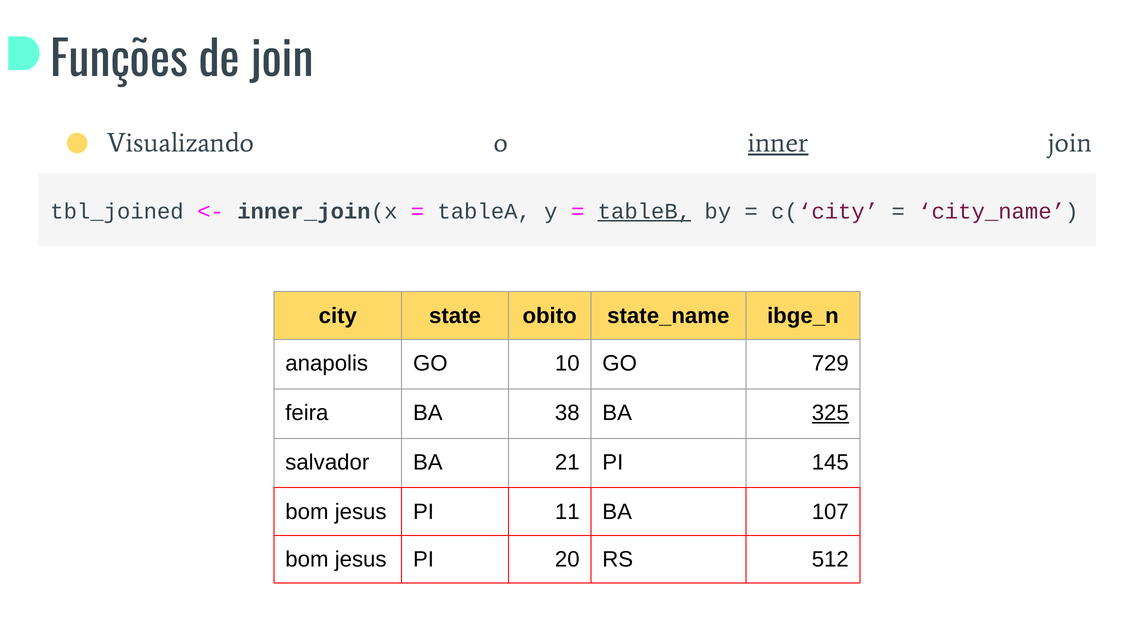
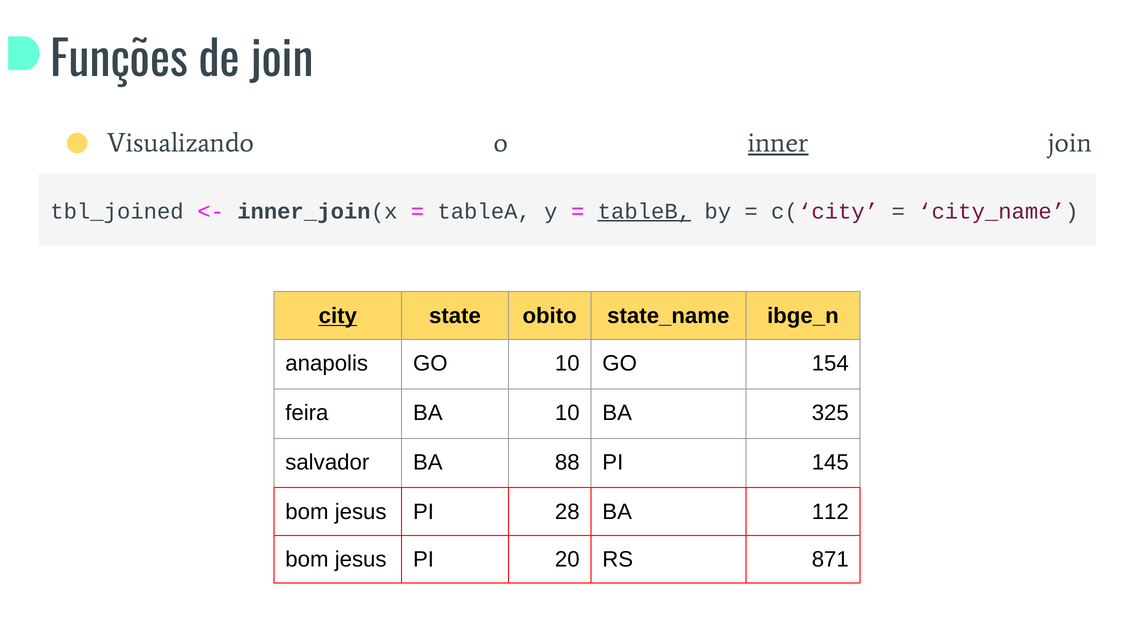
city underline: none -> present (338, 316)
729: 729 -> 154 (830, 364)
BA 38: 38 -> 10 (567, 413)
325 underline: present -> none (830, 413)
21: 21 -> 88 (567, 463)
11: 11 -> 28 (567, 512)
107: 107 -> 112 (830, 512)
512: 512 -> 871 (830, 560)
